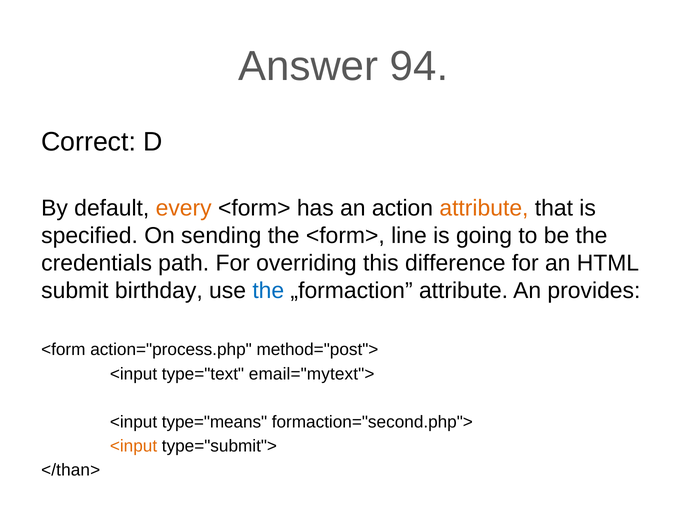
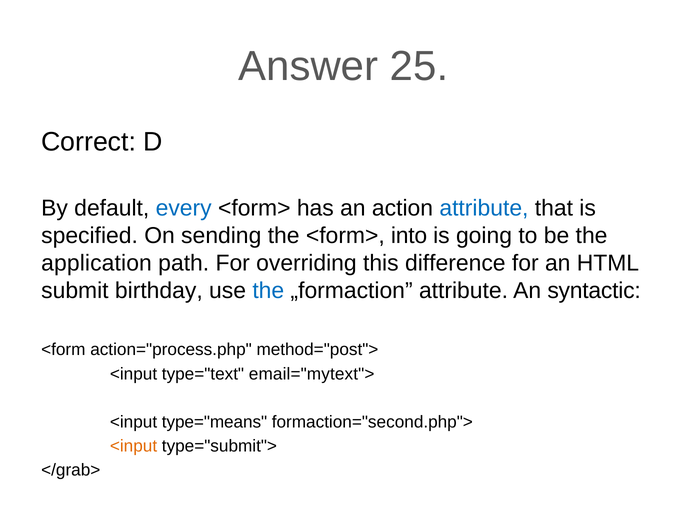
94: 94 -> 25 (419, 67)
every colour: orange -> blue (184, 208)
attribute colour: orange -> blue (484, 208)
line: line -> into (409, 235)
credentials: credentials -> application (97, 263)
provides: provides -> syntactic (594, 290)
</than>: </than> -> </grab> (71, 469)
